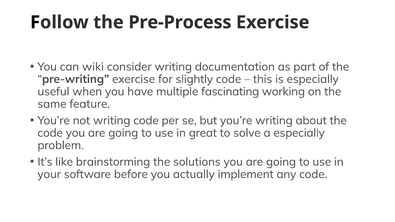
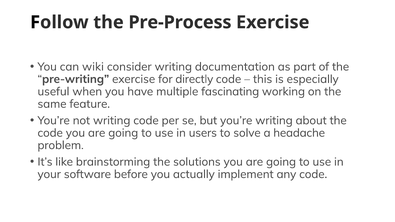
slightly: slightly -> directly (194, 79)
great: great -> users (203, 133)
a especially: especially -> headache (299, 133)
